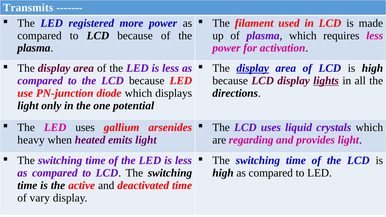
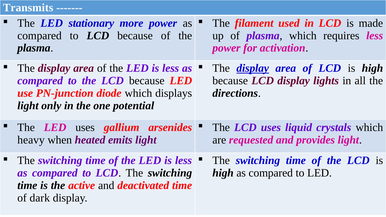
registered: registered -> stationary (91, 23)
lights underline: present -> none (326, 81)
regarding: regarding -> requested (251, 140)
vary: vary -> dark (40, 198)
